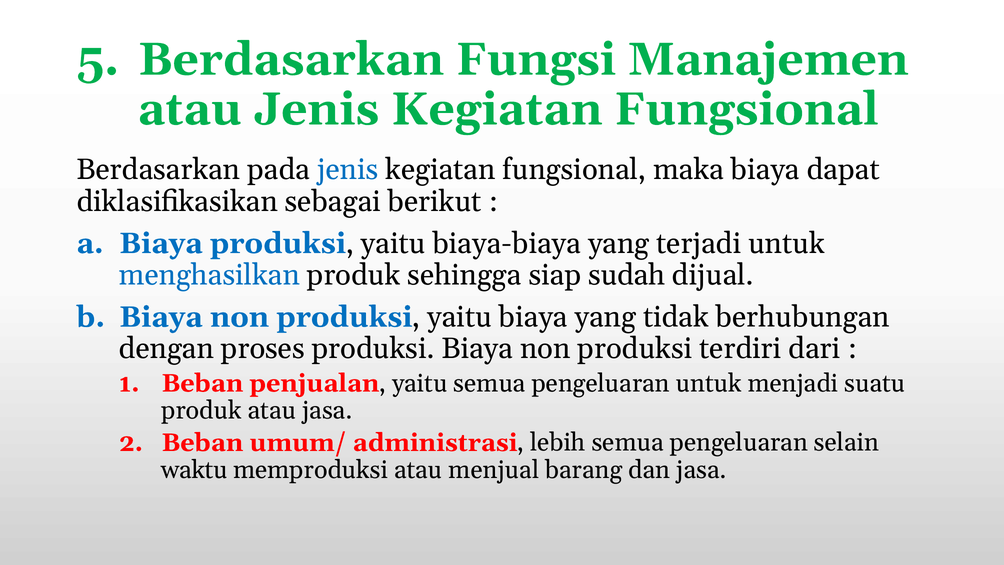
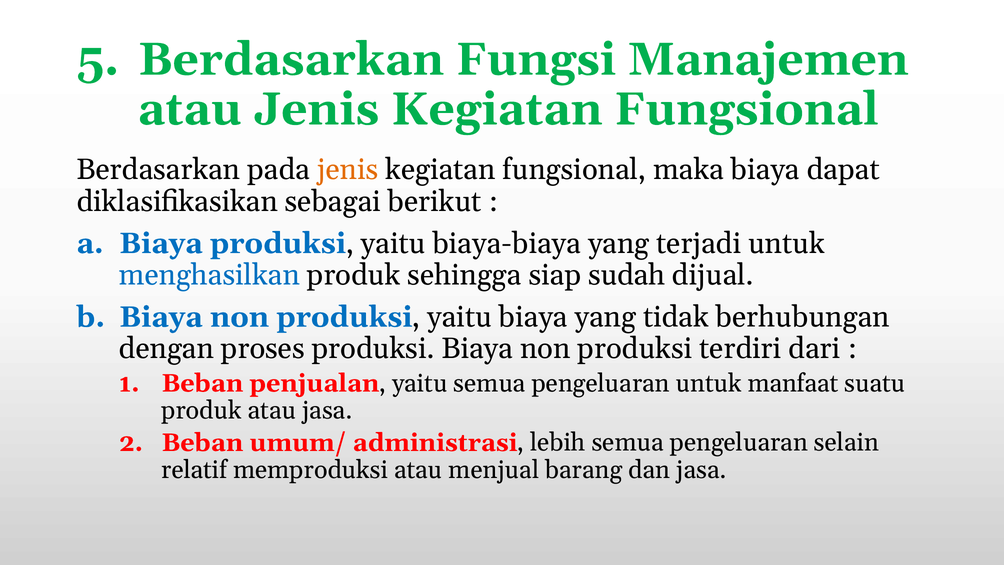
jenis colour: blue -> orange (348, 170)
menjadi: menjadi -> manfaat (793, 383)
waktu: waktu -> relatif (194, 470)
